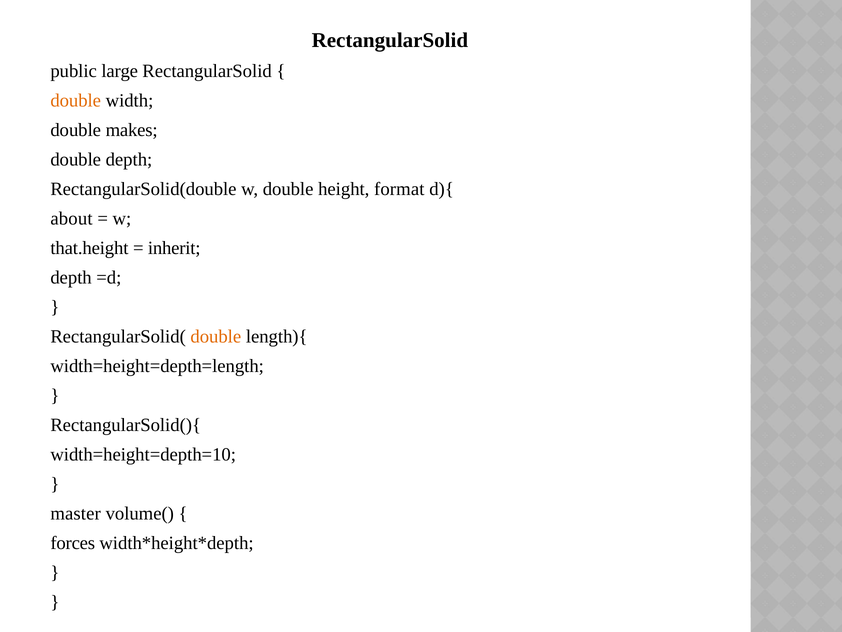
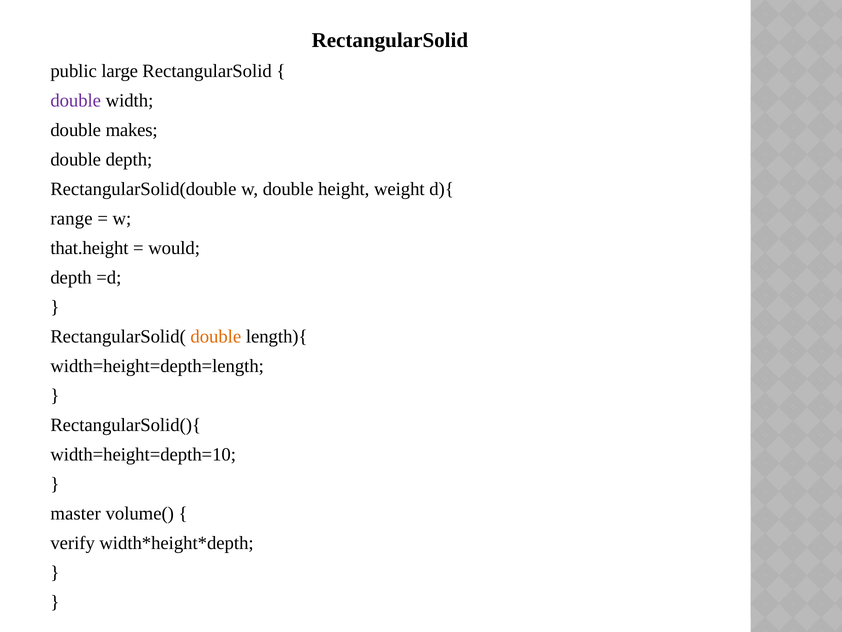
double colour: orange -> purple (76, 100)
format: format -> weight (399, 189)
about: about -> range (71, 218)
inherit: inherit -> would (174, 248)
forces: forces -> verify (73, 542)
